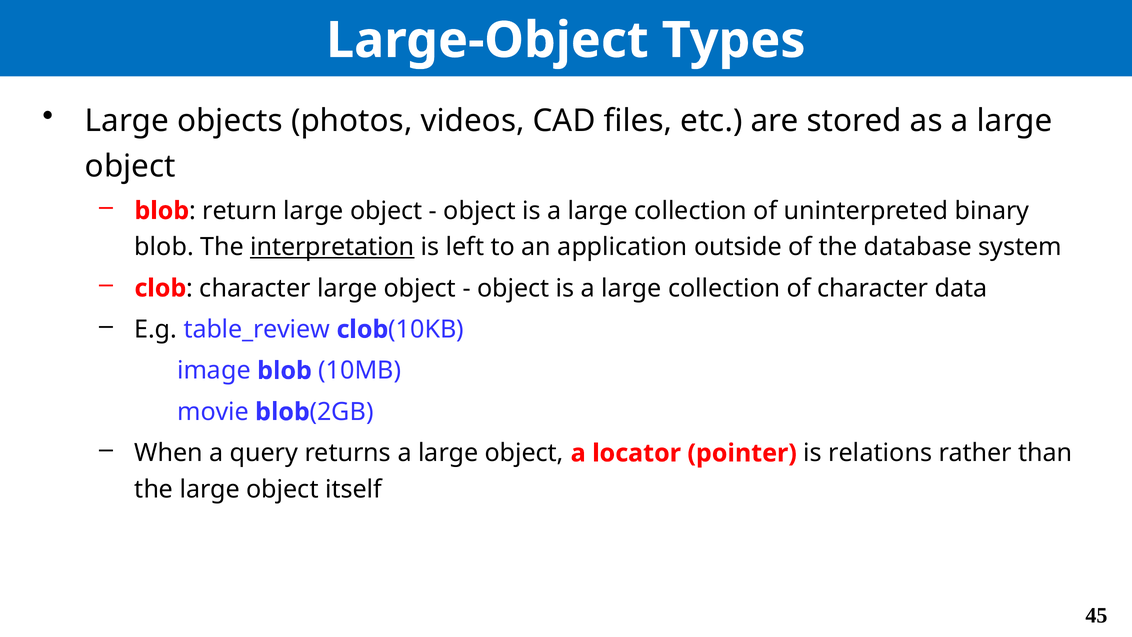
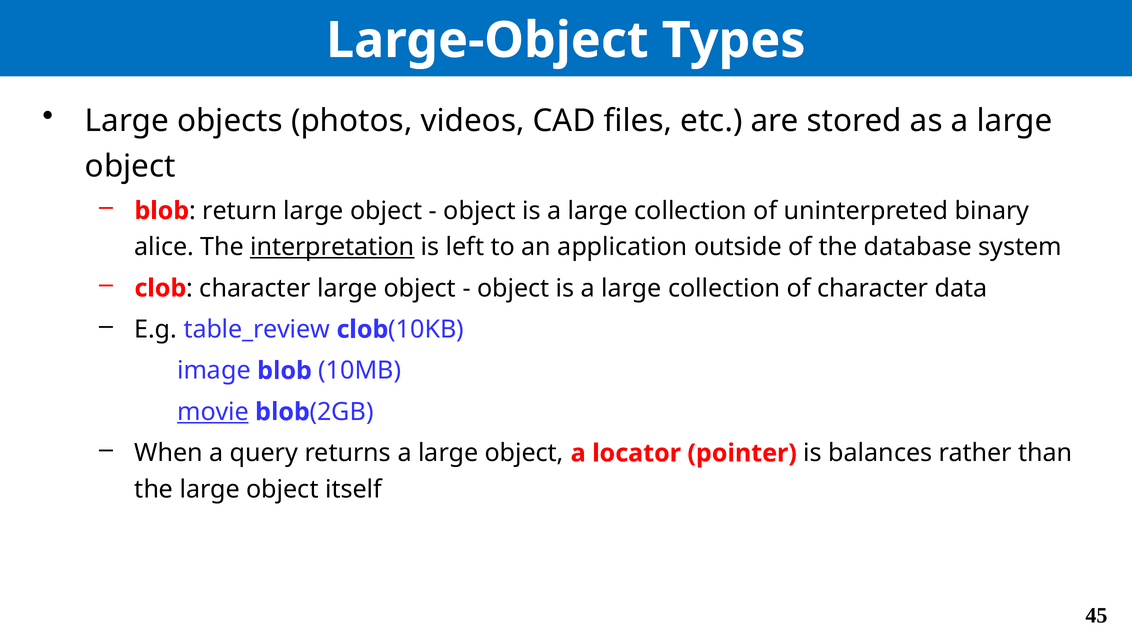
blob: blob -> alice (164, 247)
movie underline: none -> present (213, 412)
relations: relations -> balances (880, 453)
